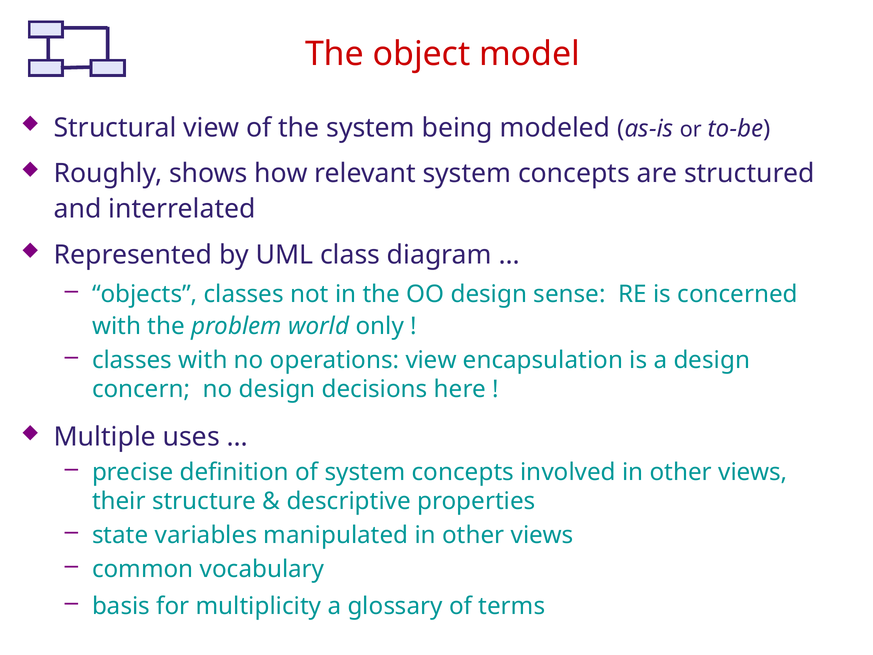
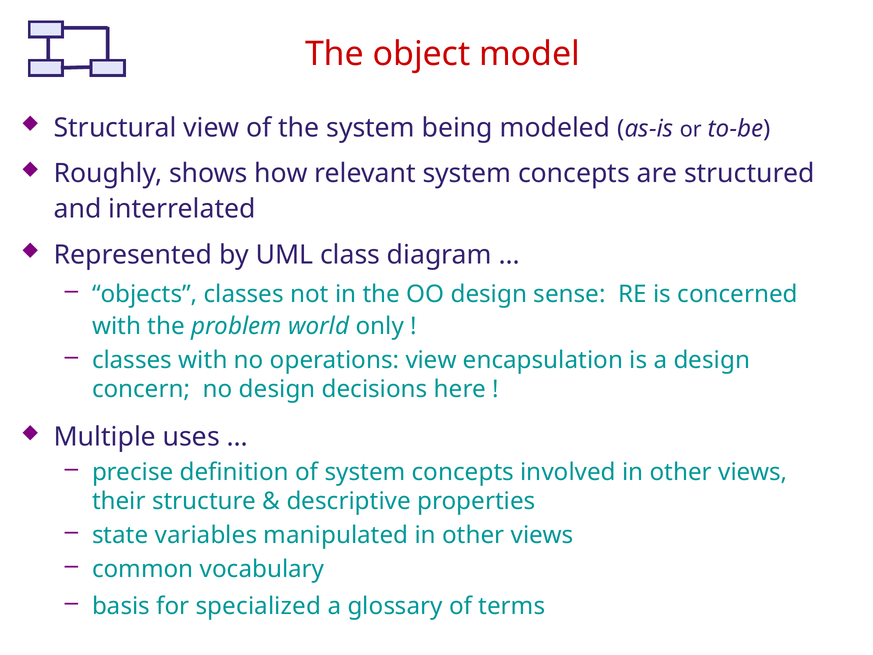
multiplicity: multiplicity -> specialized (258, 606)
